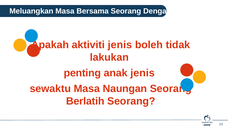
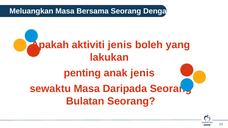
tidak: tidak -> yang (178, 45)
Naungan: Naungan -> Daripada (125, 89)
Berlatih: Berlatih -> Bulatan (85, 101)
